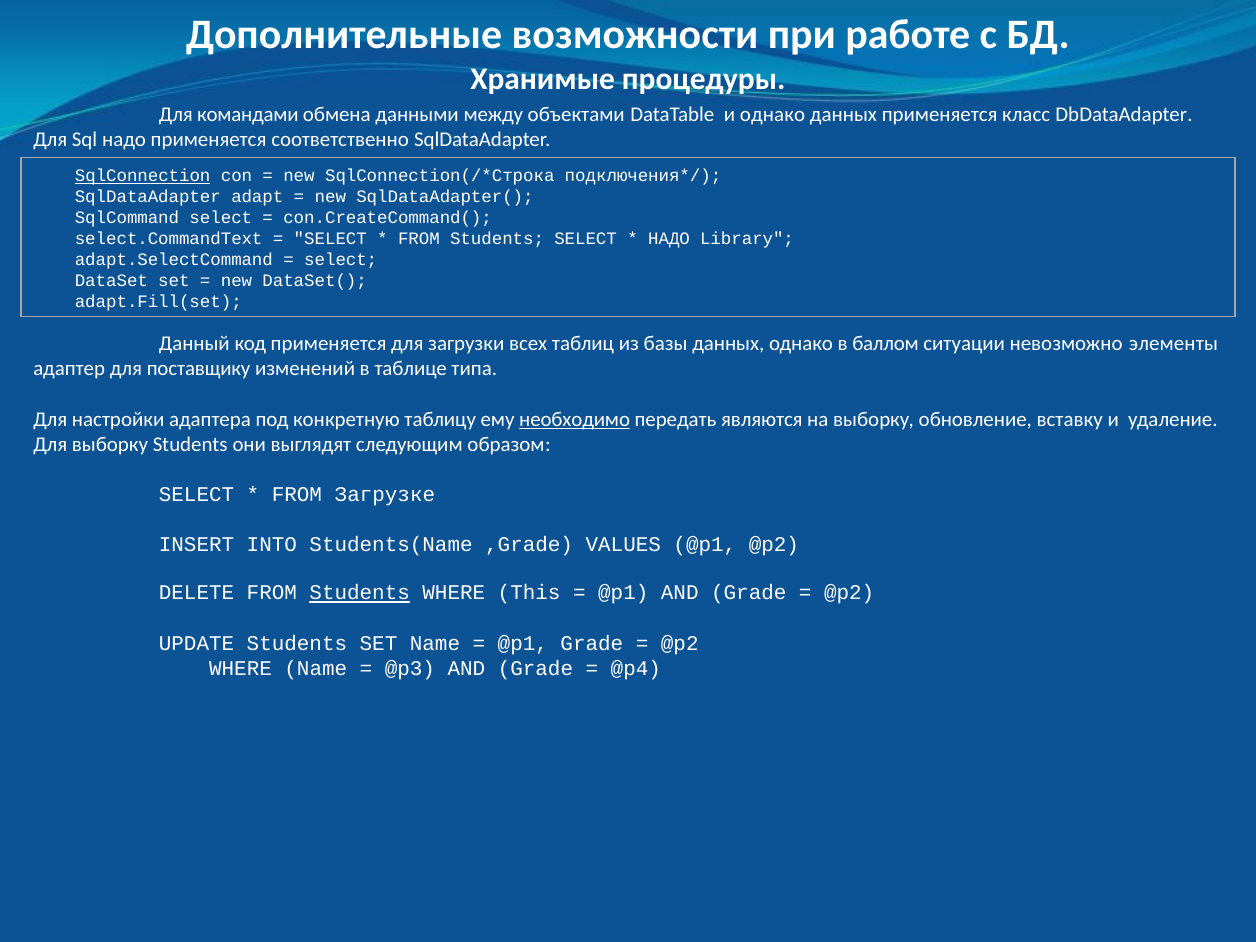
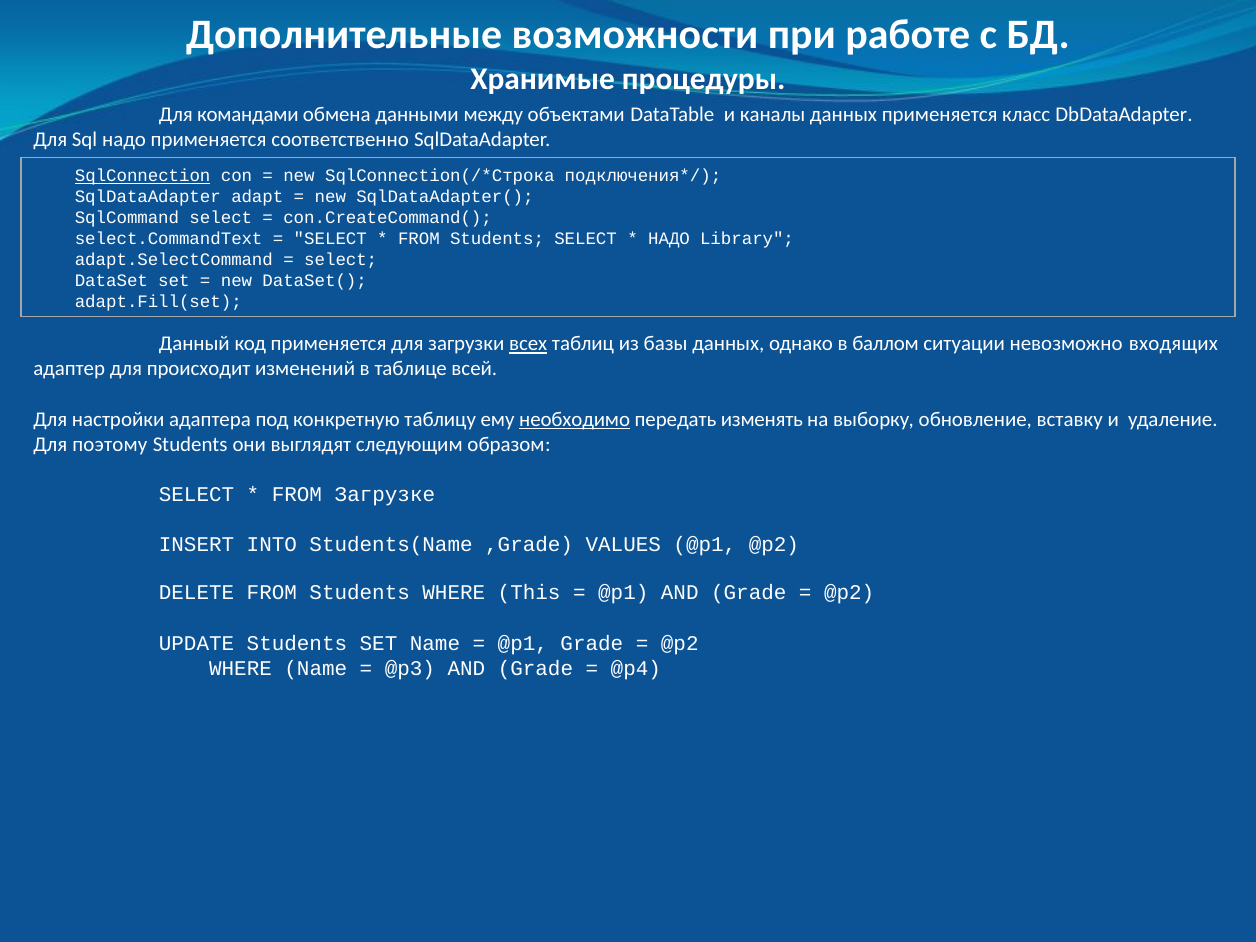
и однако: однако -> каналы (773, 114)
всех underline: none -> present (528, 344)
элементы: элементы -> входящих (1173, 344)
поставщику: поставщику -> происходит (199, 369)
типа: типа -> всей (474, 369)
являются: являются -> изменять (762, 419)
Для выборку: выборку -> поэтому (110, 444)
Students underline: present -> none (360, 593)
